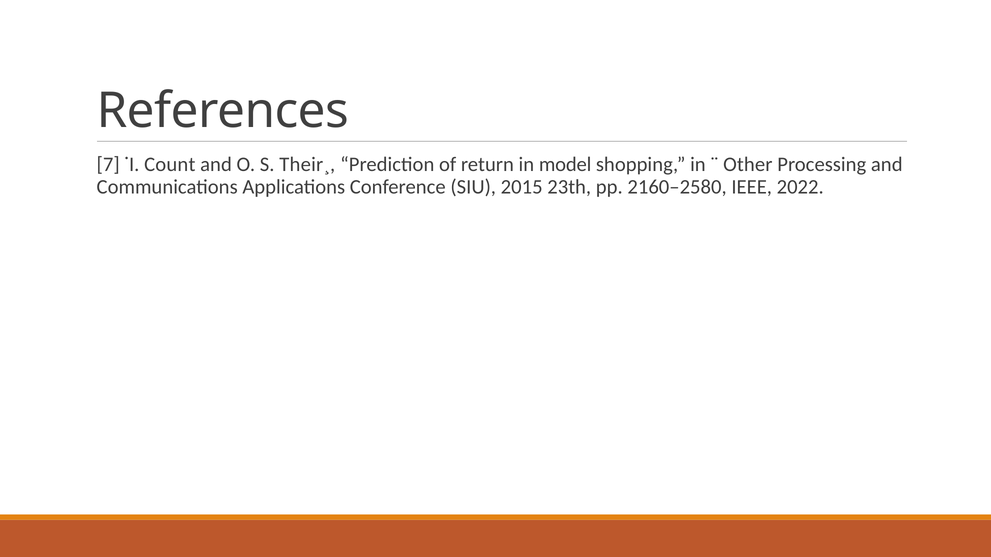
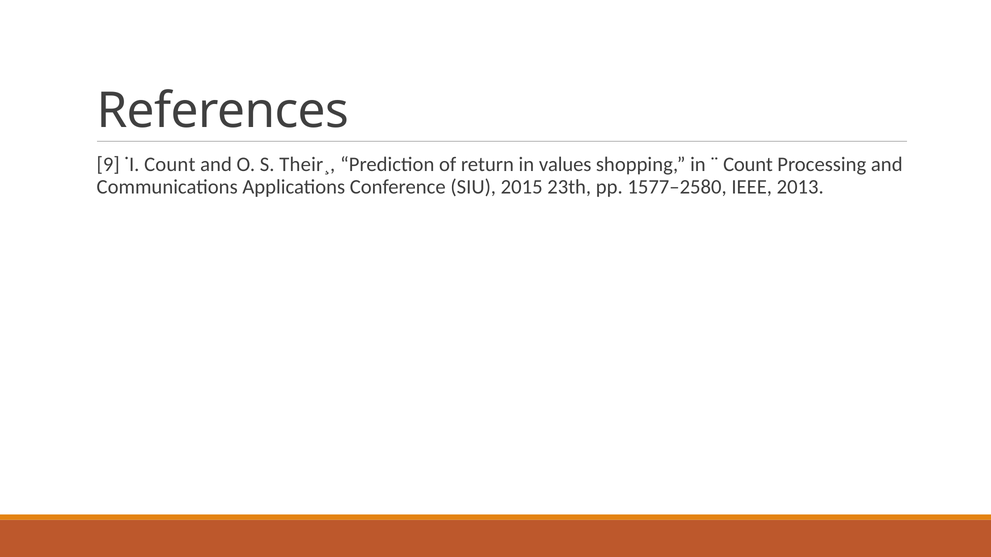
7: 7 -> 9 (108, 165)
model: model -> values (565, 165)
Other: Other -> Count (748, 165)
2160–2580: 2160–2580 -> 1577–2580 (677, 187)
2022: 2022 -> 2013 (800, 187)
